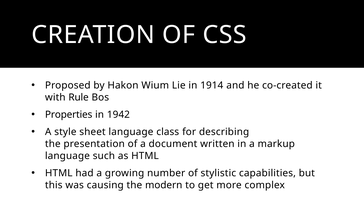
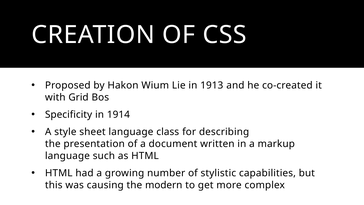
1914: 1914 -> 1913 (212, 85)
Rule: Rule -> Grid (79, 97)
Properties: Properties -> Specificity (69, 115)
1942: 1942 -> 1914 (118, 115)
